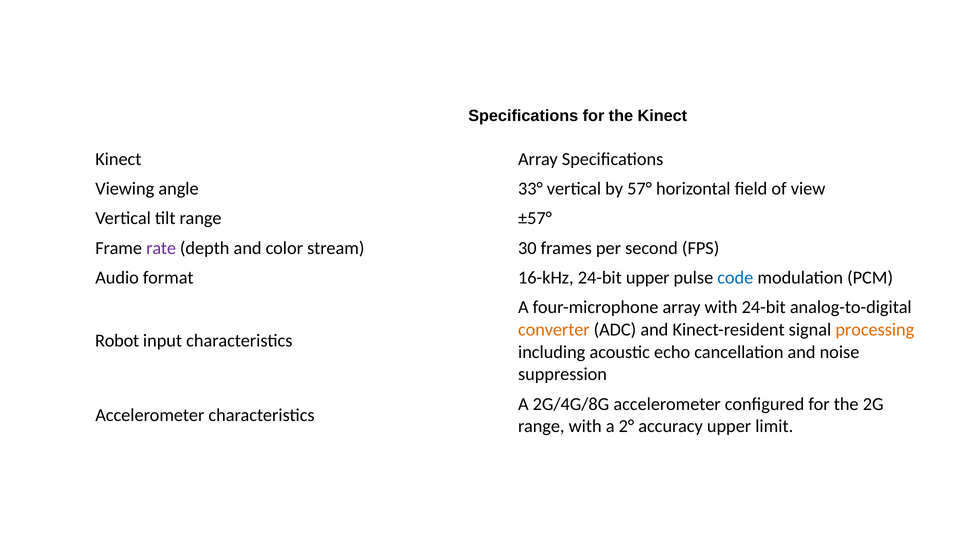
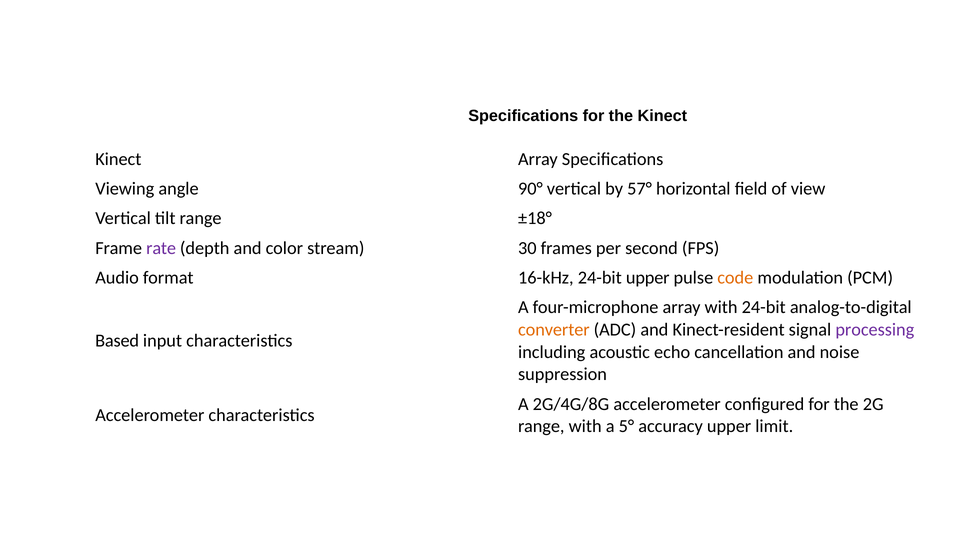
33°: 33° -> 90° (530, 189)
±57°: ±57° -> ±18° (535, 218)
code colour: blue -> orange (735, 278)
processing colour: orange -> purple (875, 330)
Robot: Robot -> Based (117, 341)
2°: 2° -> 5° (626, 426)
